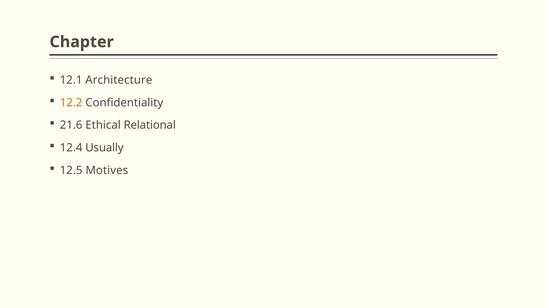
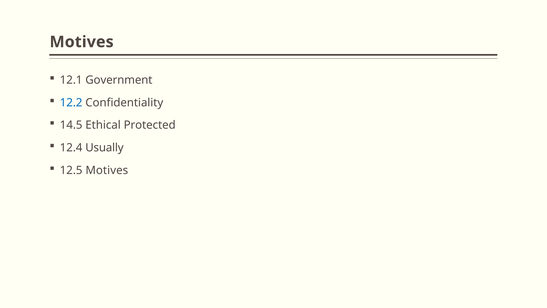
Chapter: Chapter -> Motives (82, 42)
Architecture: Architecture -> Government (119, 80)
12.2 colour: orange -> blue (71, 102)
21.6: 21.6 -> 14.5 (71, 125)
Relational: Relational -> Protected (150, 125)
